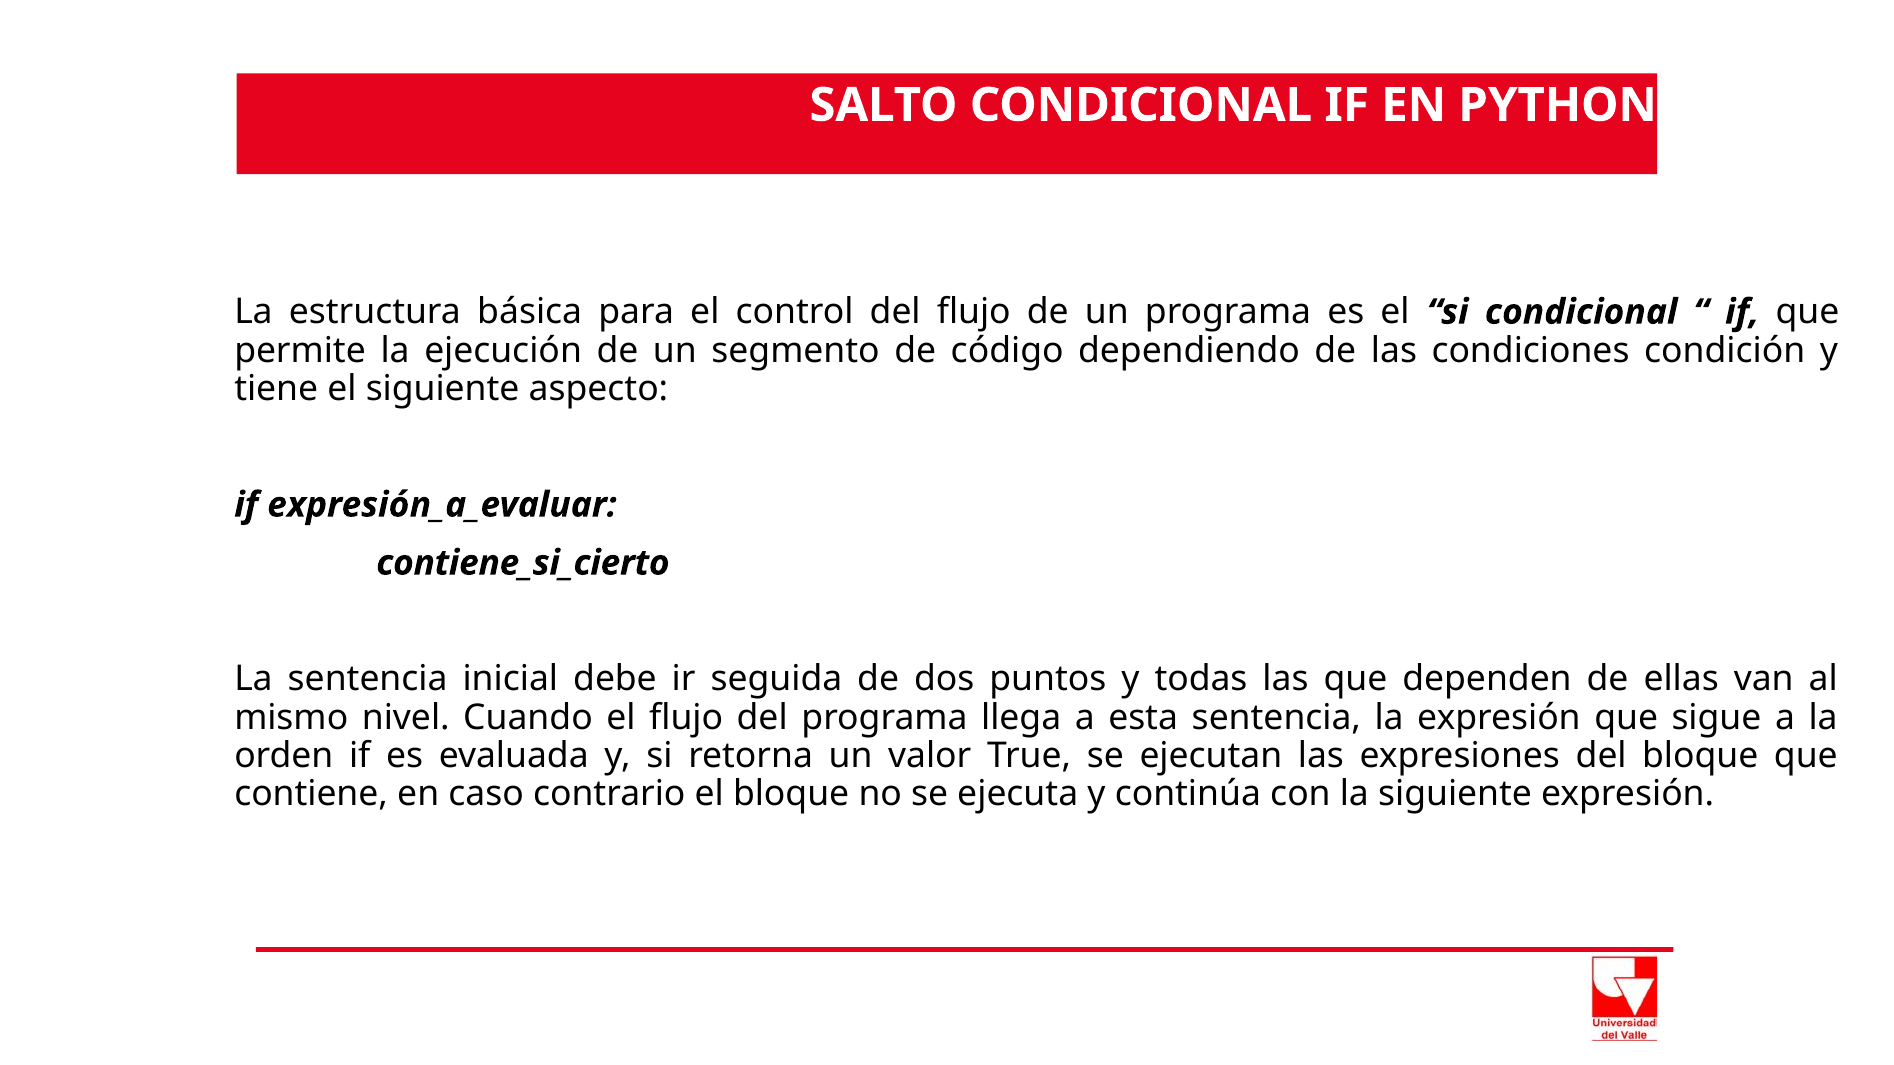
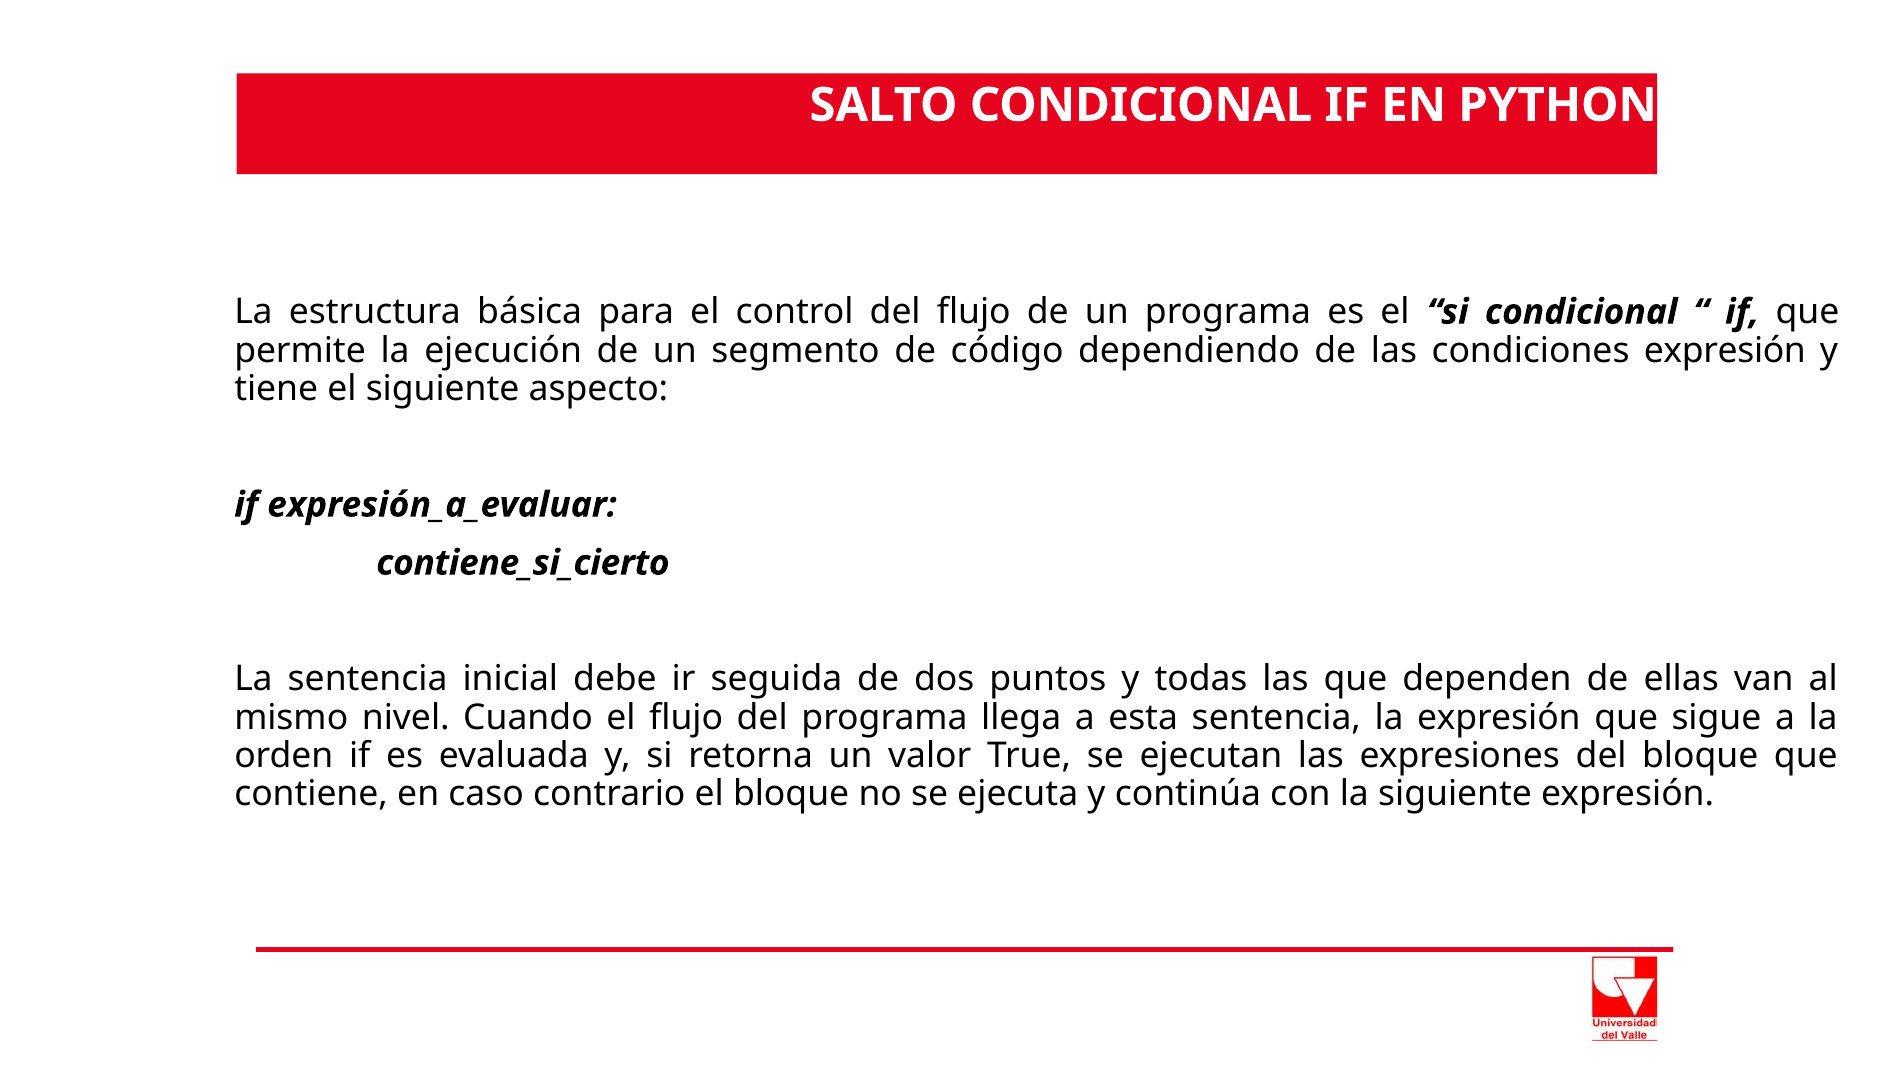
condiciones condición: condición -> expresión (1725, 351)
